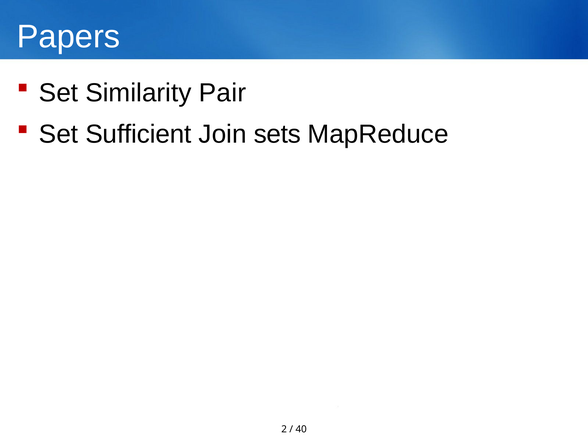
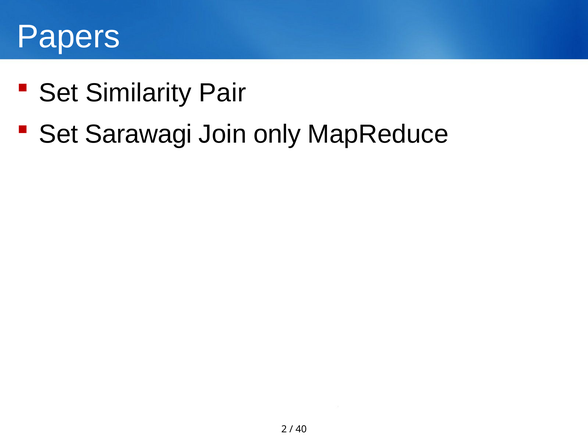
Sufficient: Sufficient -> Sarawagi (139, 134)
sets: sets -> only (277, 134)
